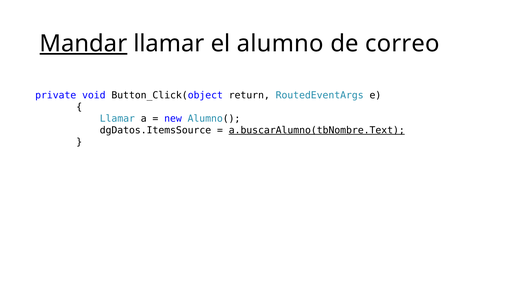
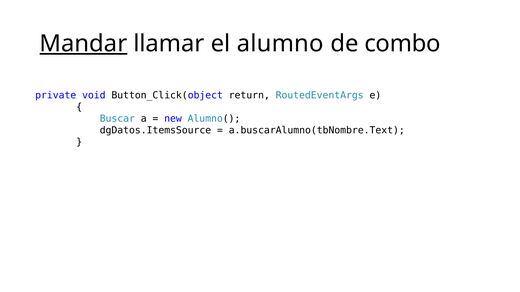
correo: correo -> combo (403, 44)
Llamar: Llamar -> Buscar (117, 119)
a.buscarAlumno(tbNombre.Text underline: present -> none (317, 130)
